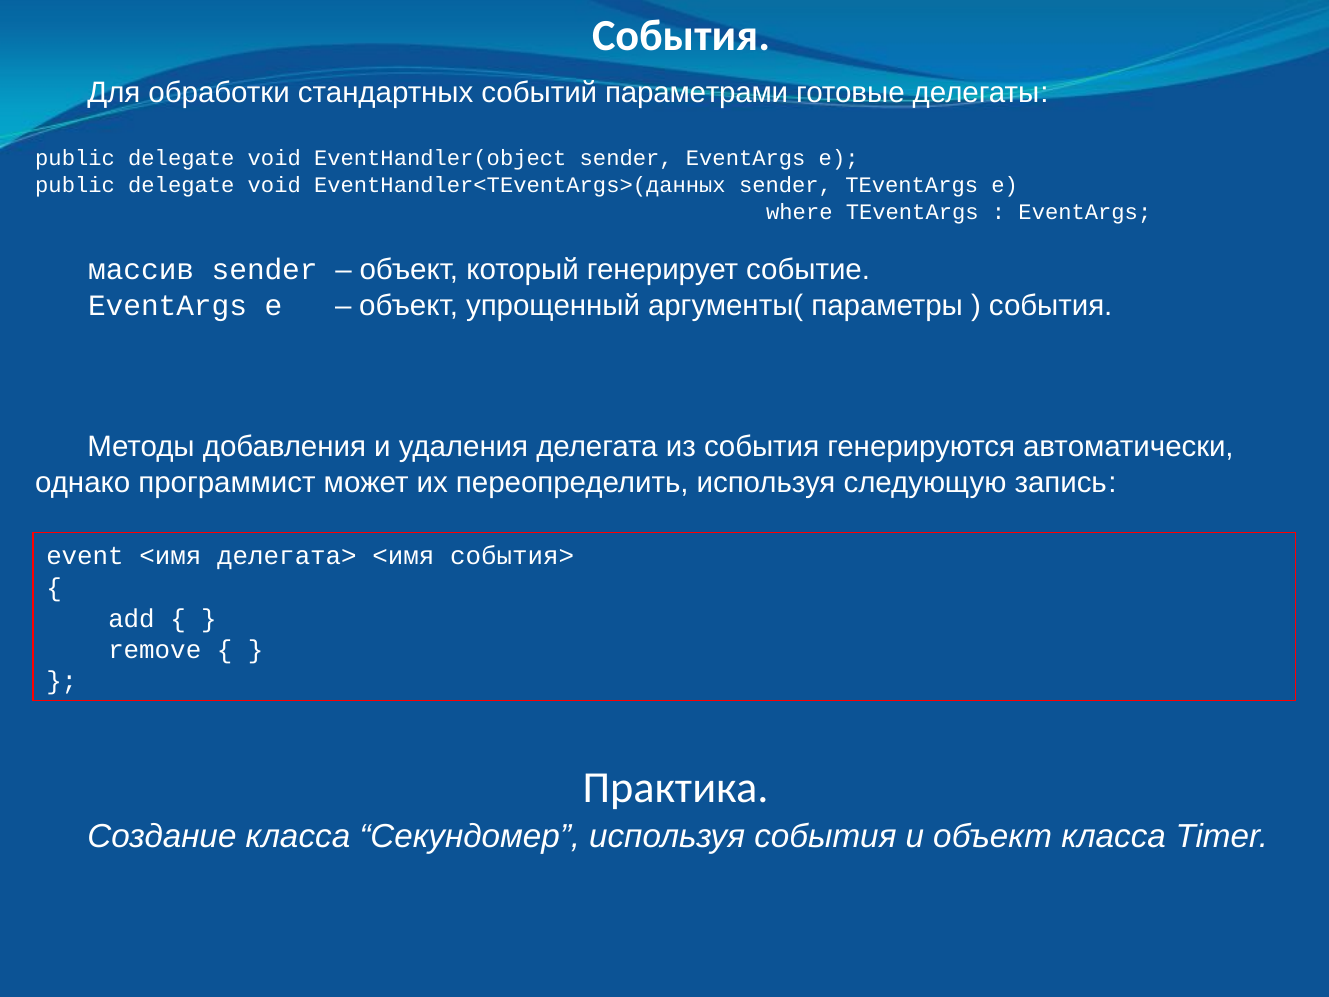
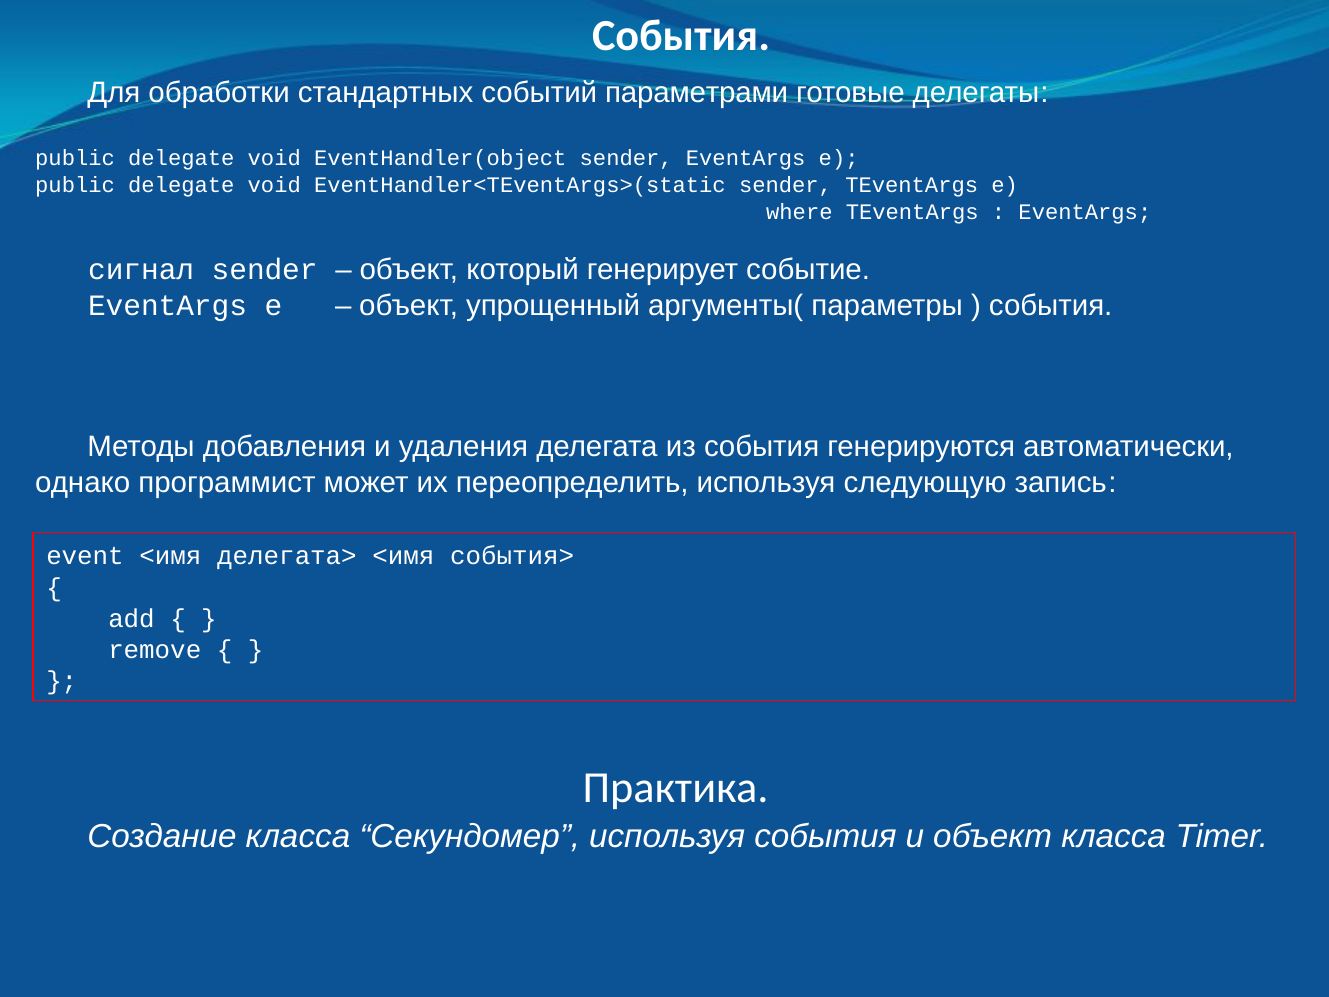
EventHandler<TEventArgs>(данных: EventHandler<TEventArgs>(данных -> EventHandler<TEventArgs>(static (520, 185)
массив: массив -> сигнал (141, 270)
